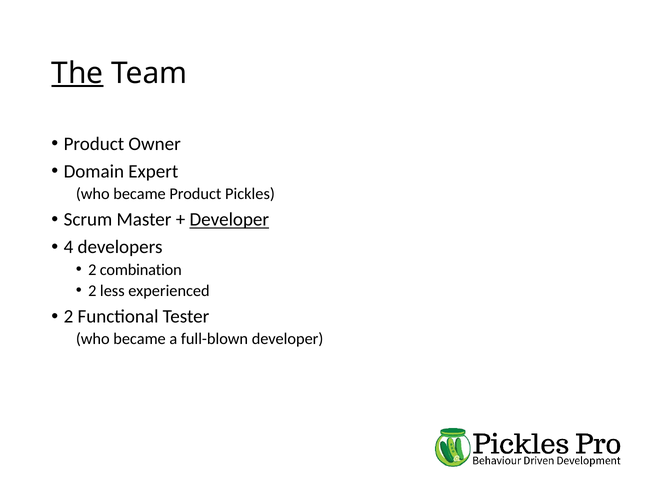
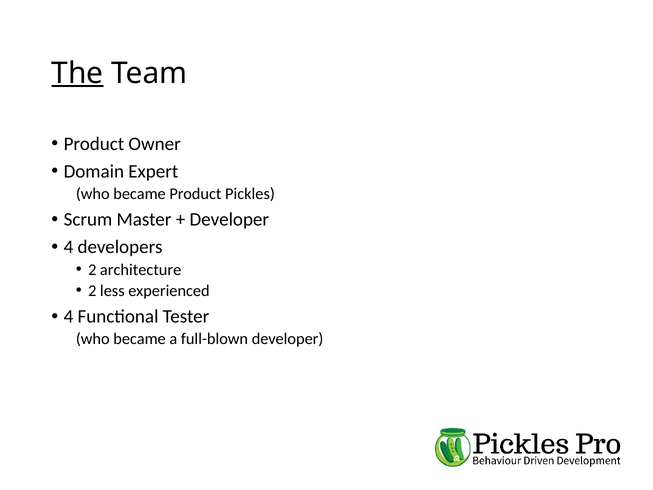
Developer underline: present -> none (229, 220)
combination: combination -> architecture (141, 269)
2: 2 -> 4 (68, 316)
